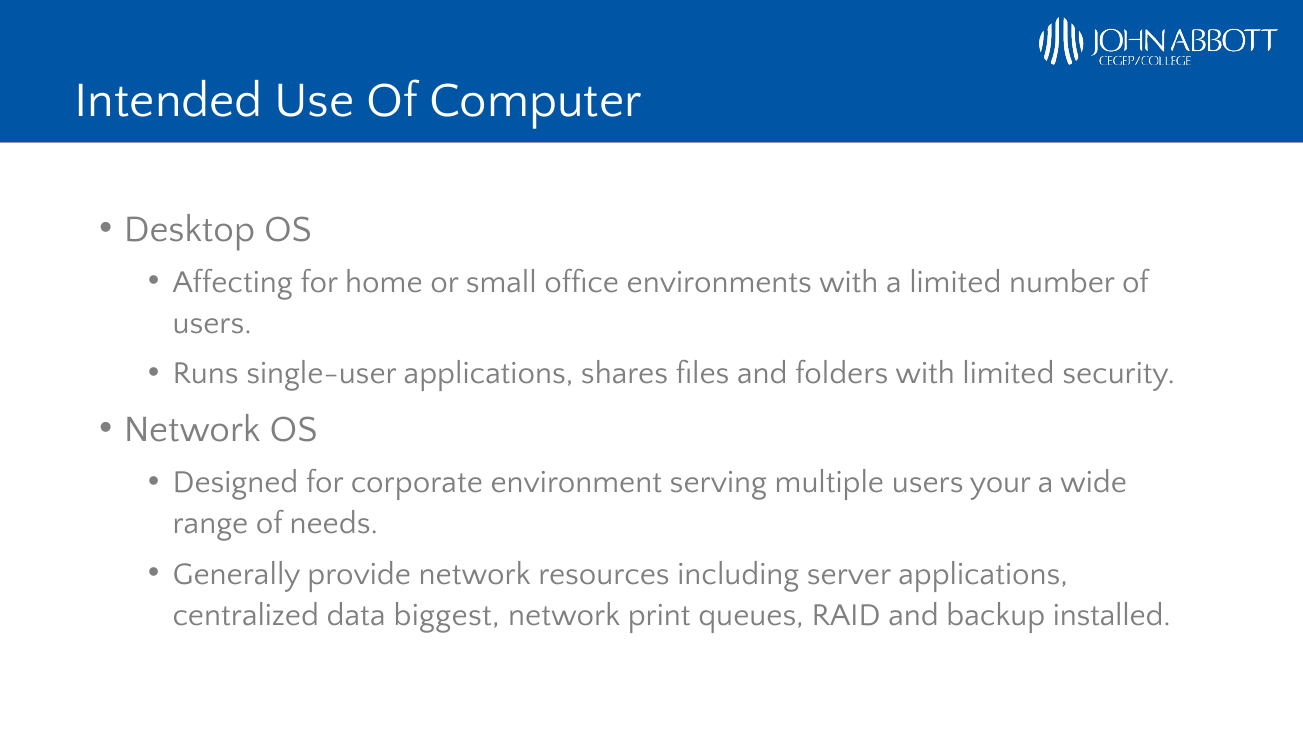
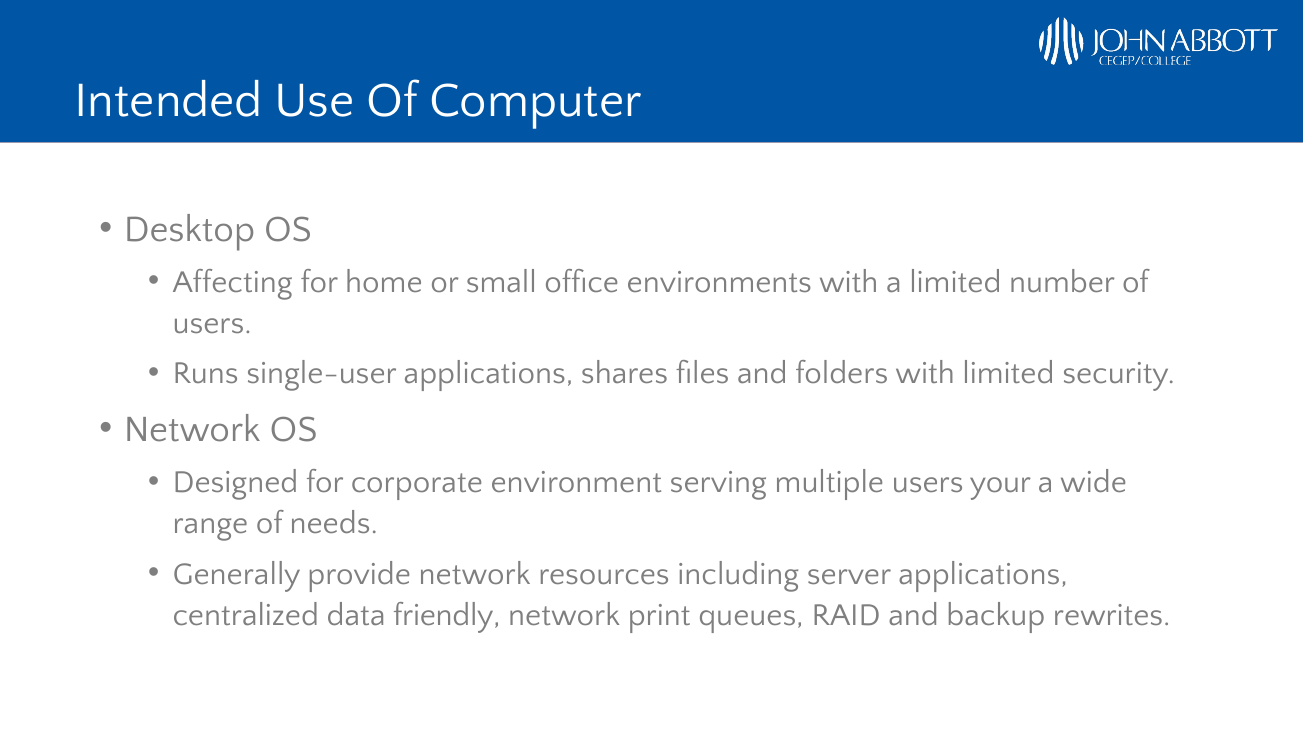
biggest: biggest -> friendly (447, 615)
installed: installed -> rewrites (1112, 615)
